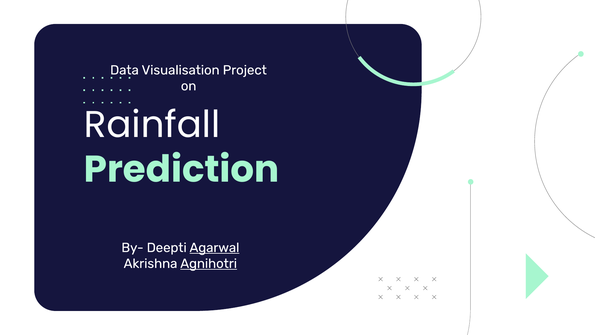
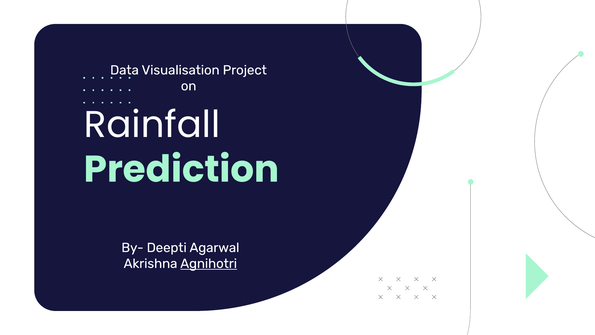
Agarwal underline: present -> none (214, 247)
